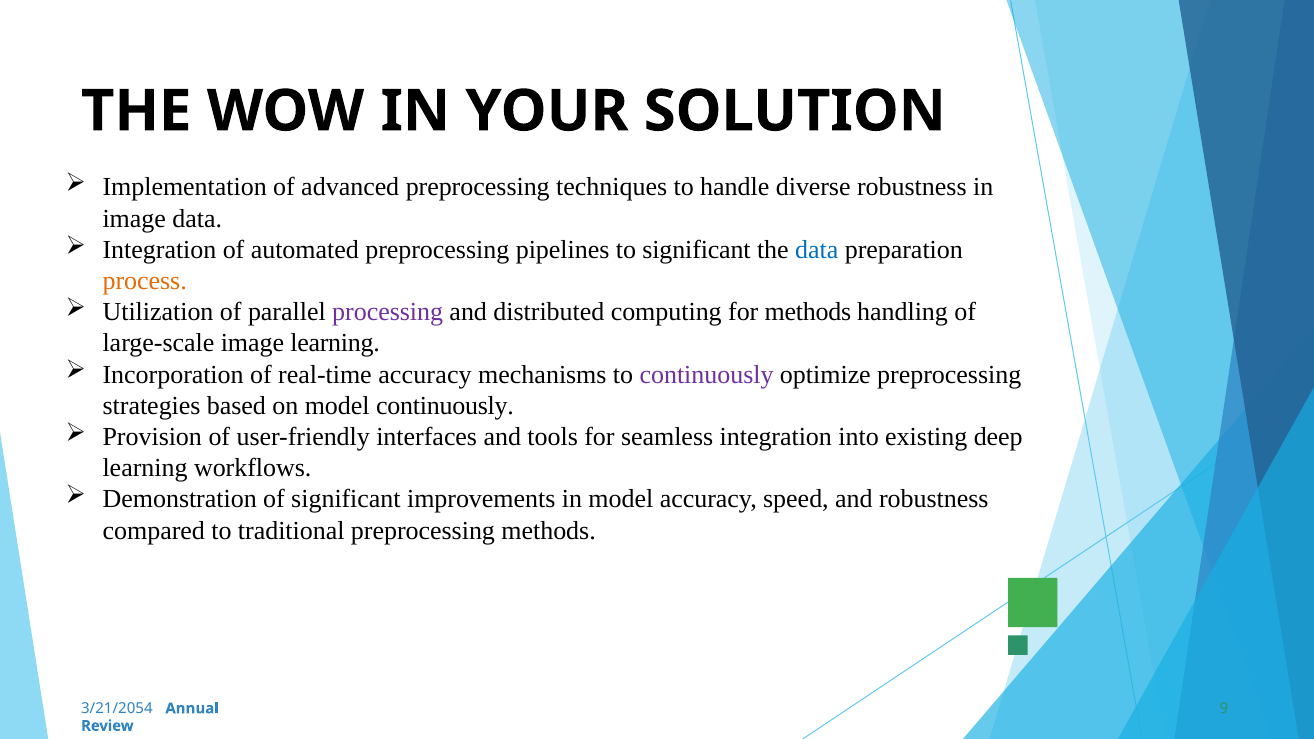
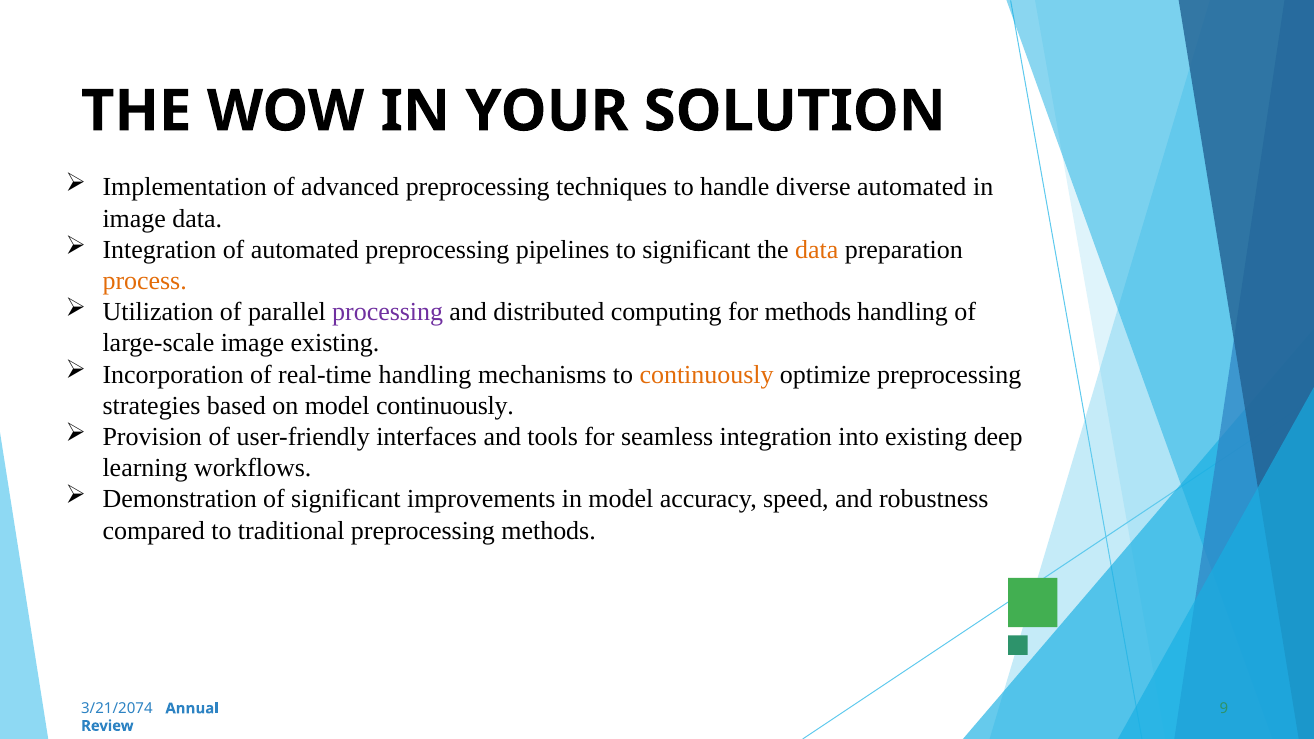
diverse robustness: robustness -> automated (912, 187)
data colour: blue -> orange (817, 250)
image learning: learning -> existing (335, 343)
real-time accuracy: accuracy -> handling (425, 375)
continuously colour: purple -> orange (707, 375)
3/21/2054: 3/21/2054 -> 3/21/2074 (117, 708)
